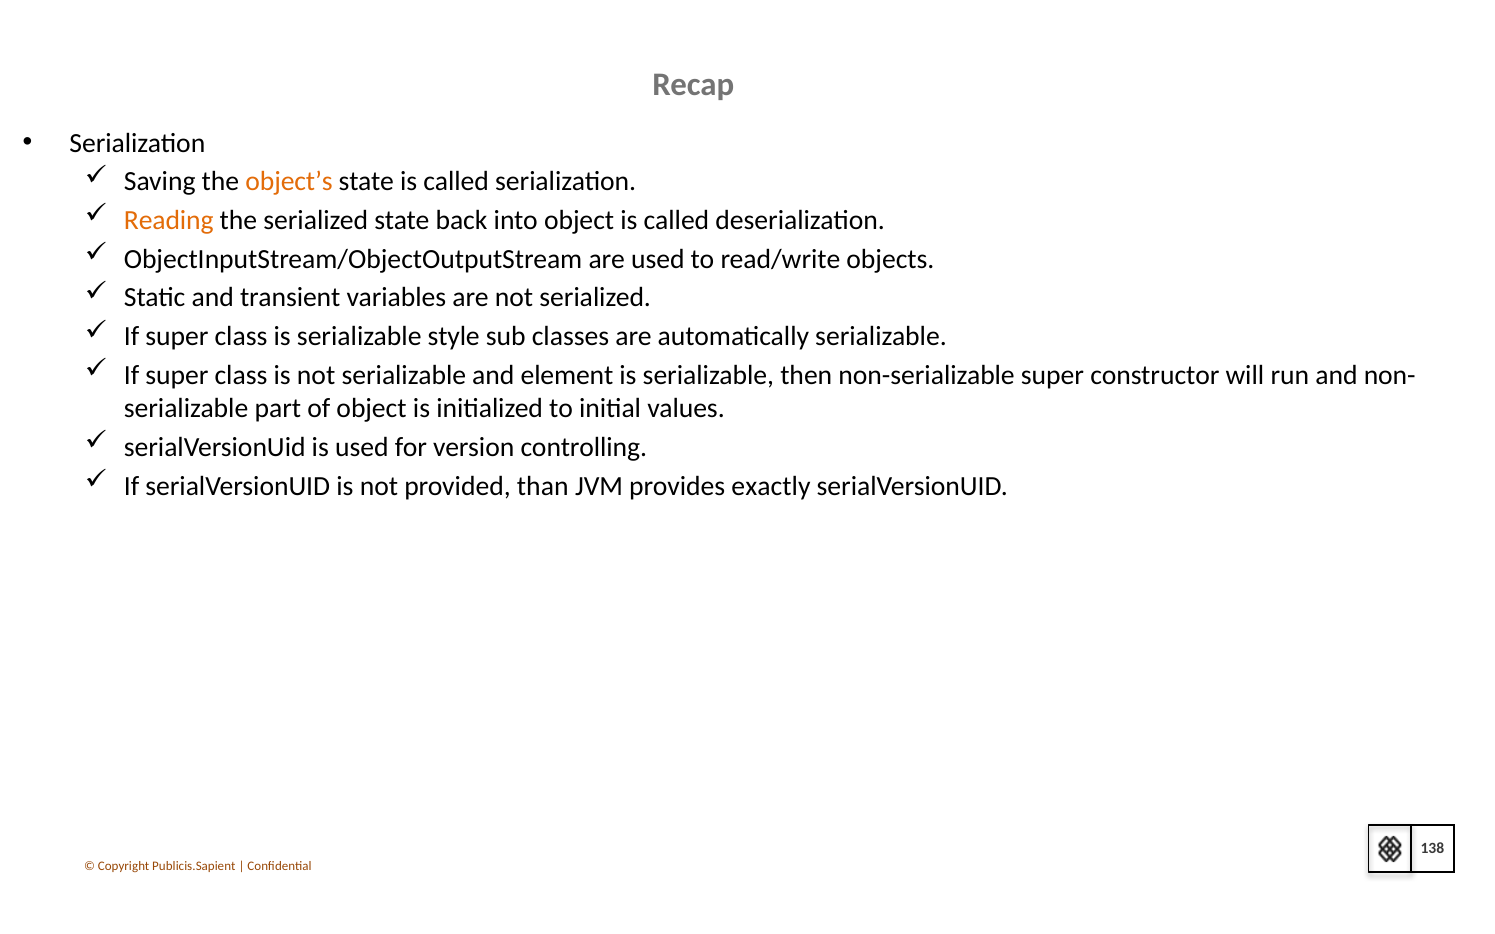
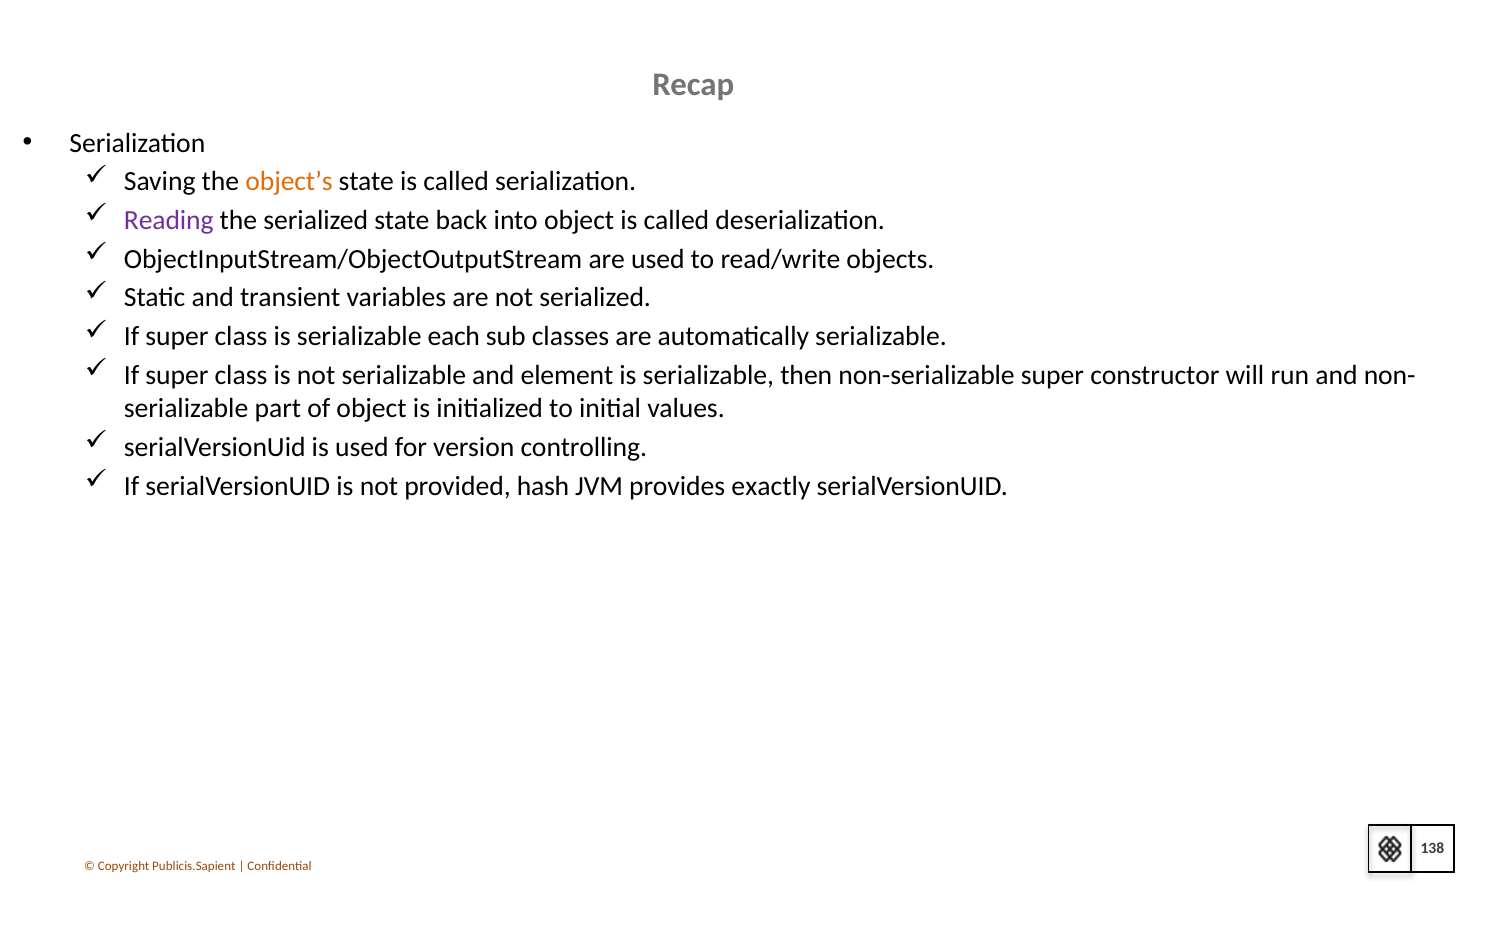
Reading colour: orange -> purple (169, 220)
style: style -> each (454, 337)
than: than -> hash (543, 486)
